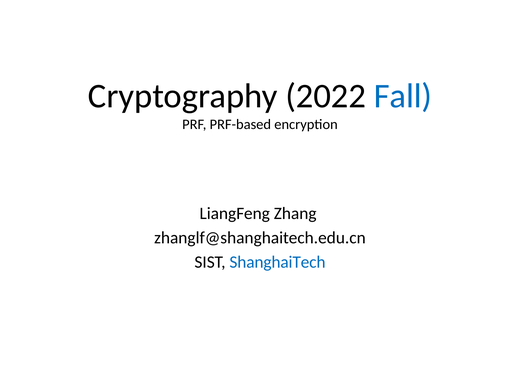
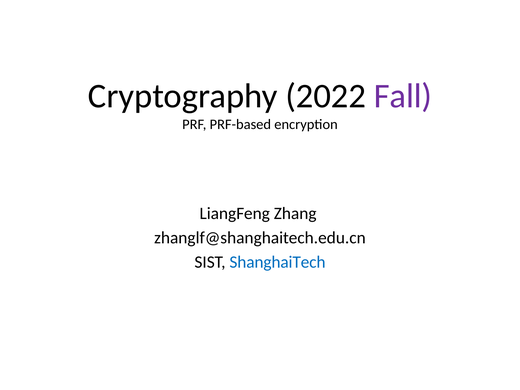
Fall colour: blue -> purple (403, 96)
